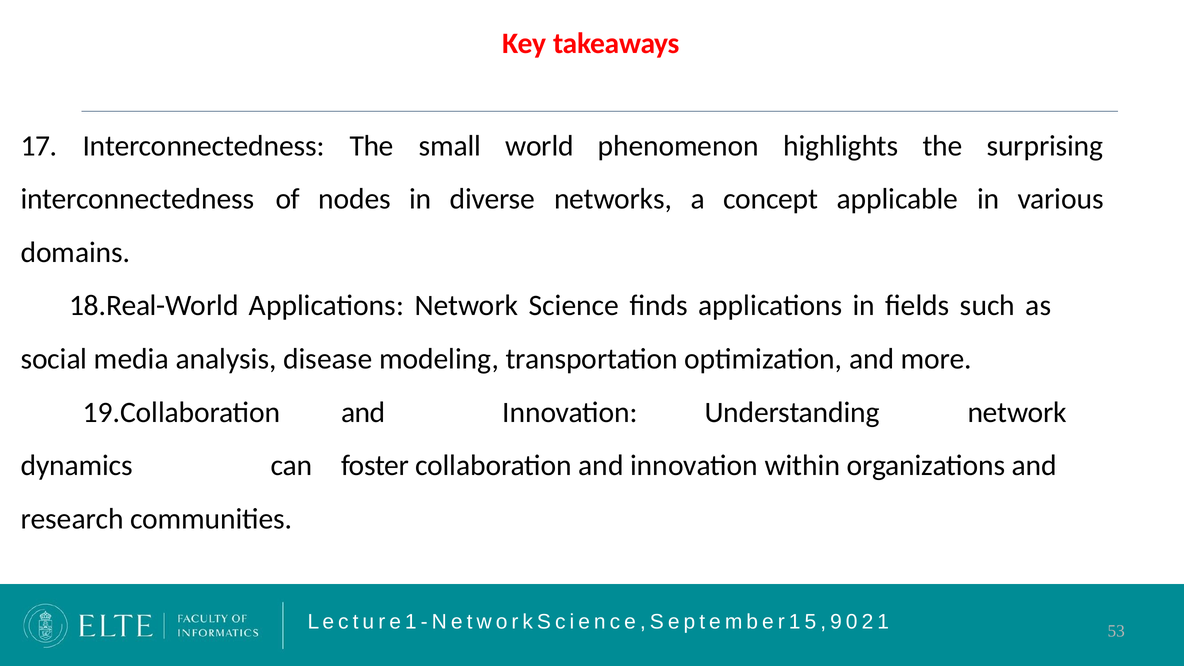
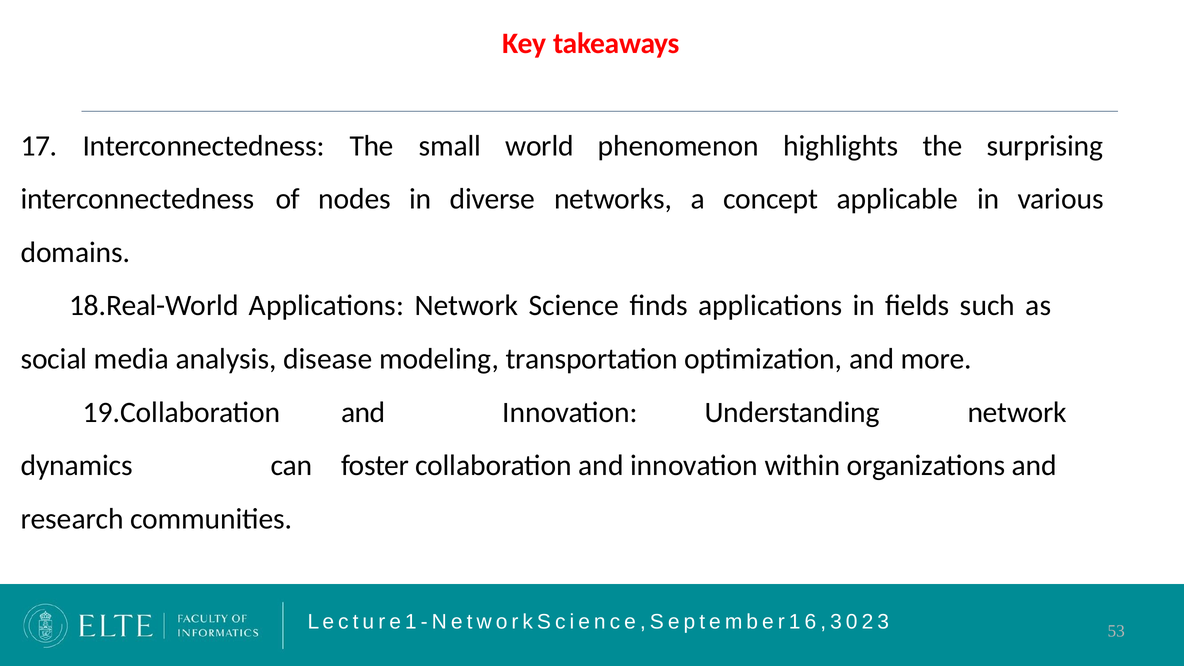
5: 5 -> 6 (810, 622)
9: 9 -> 3 (836, 622)
2 1: 1 -> 3 (883, 622)
